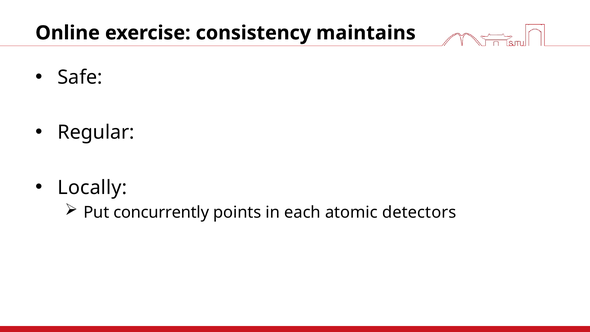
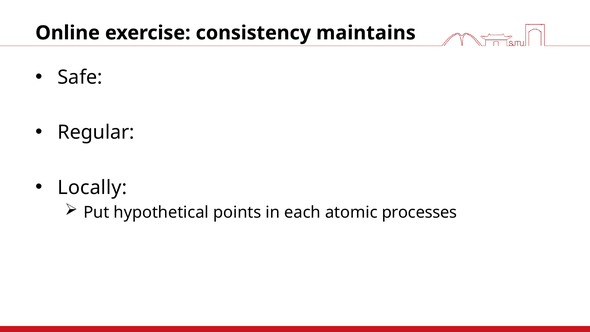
concurrently: concurrently -> hypothetical (161, 212)
detectors: detectors -> processes (419, 212)
